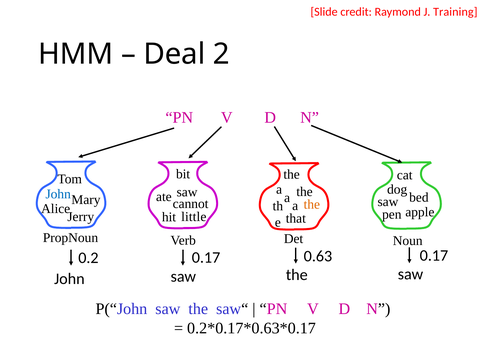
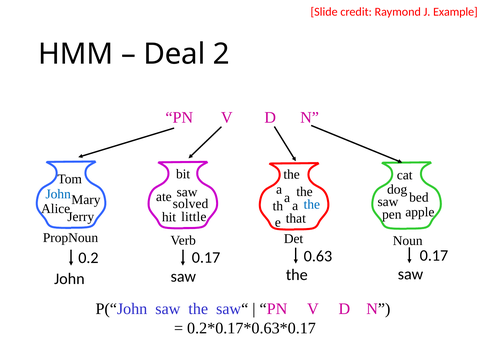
Training: Training -> Example (455, 12)
cannot: cannot -> solved (191, 204)
the colour: orange -> blue (312, 205)
